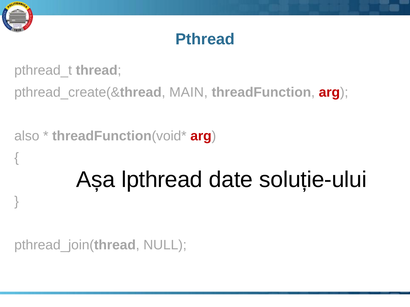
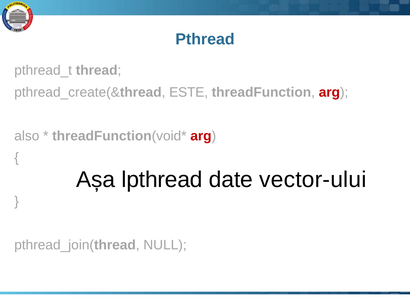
MAIN: MAIN -> ESTE (189, 92)
soluție-ului: soluție-ului -> vector-ului (313, 180)
